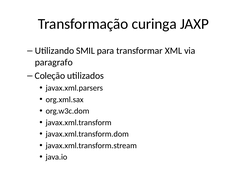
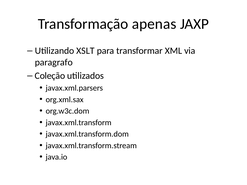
curinga: curinga -> apenas (154, 24)
SMIL: SMIL -> XSLT (85, 51)
